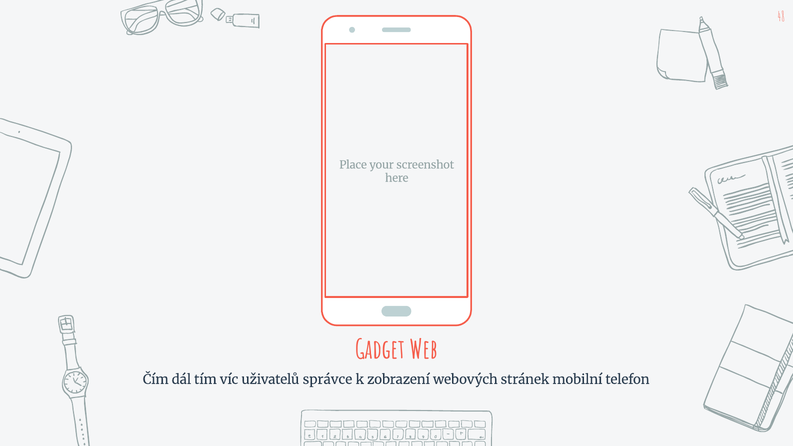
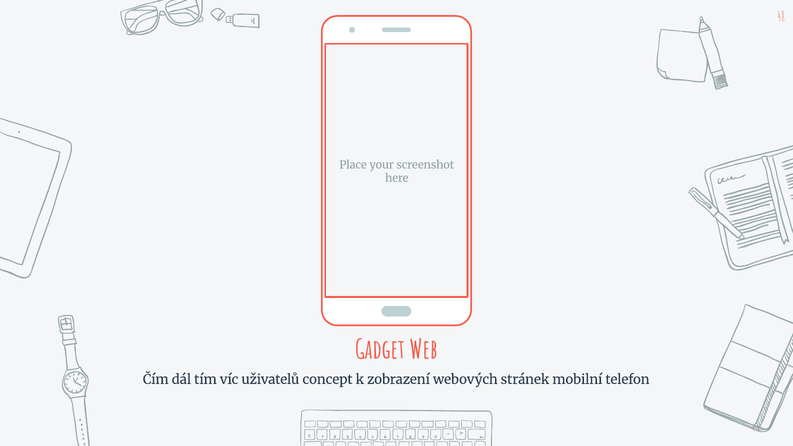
správce: správce -> concept (328, 380)
